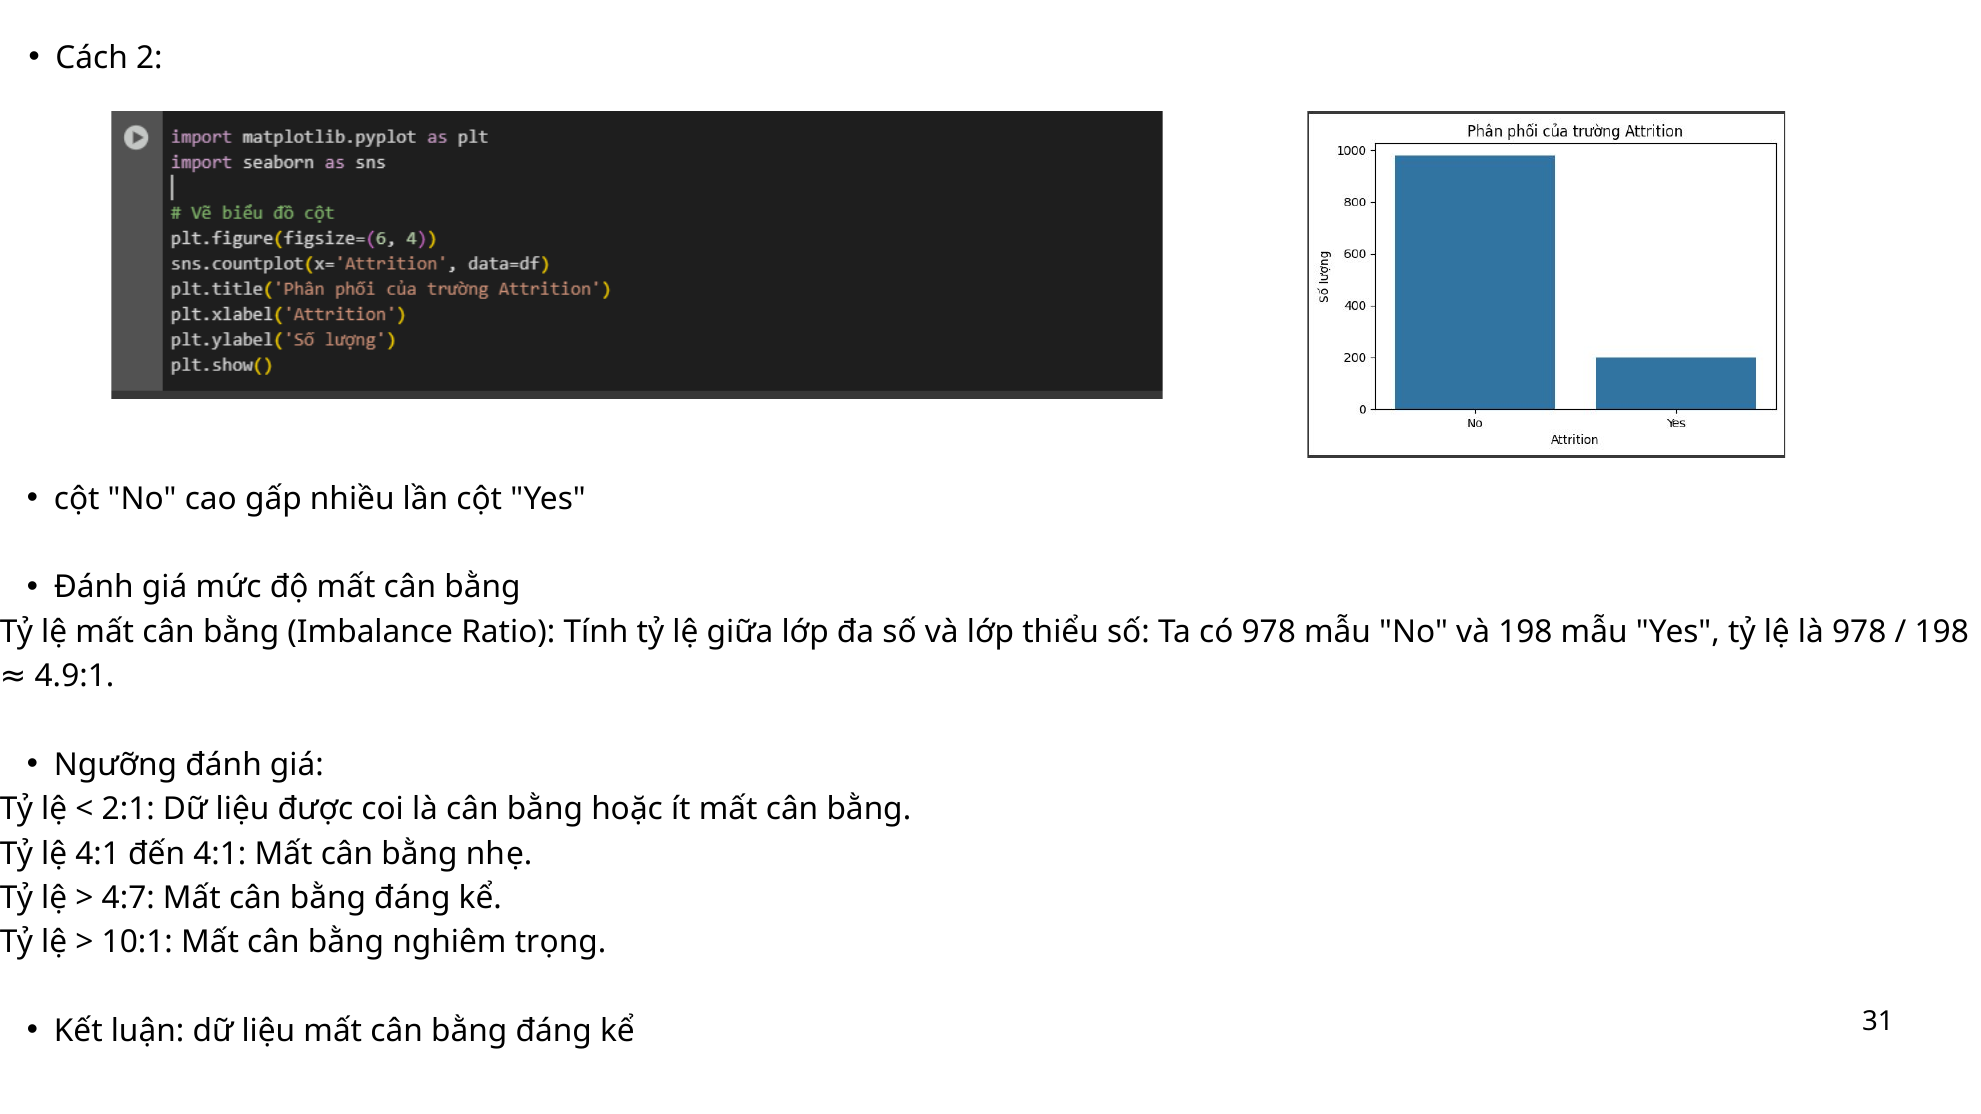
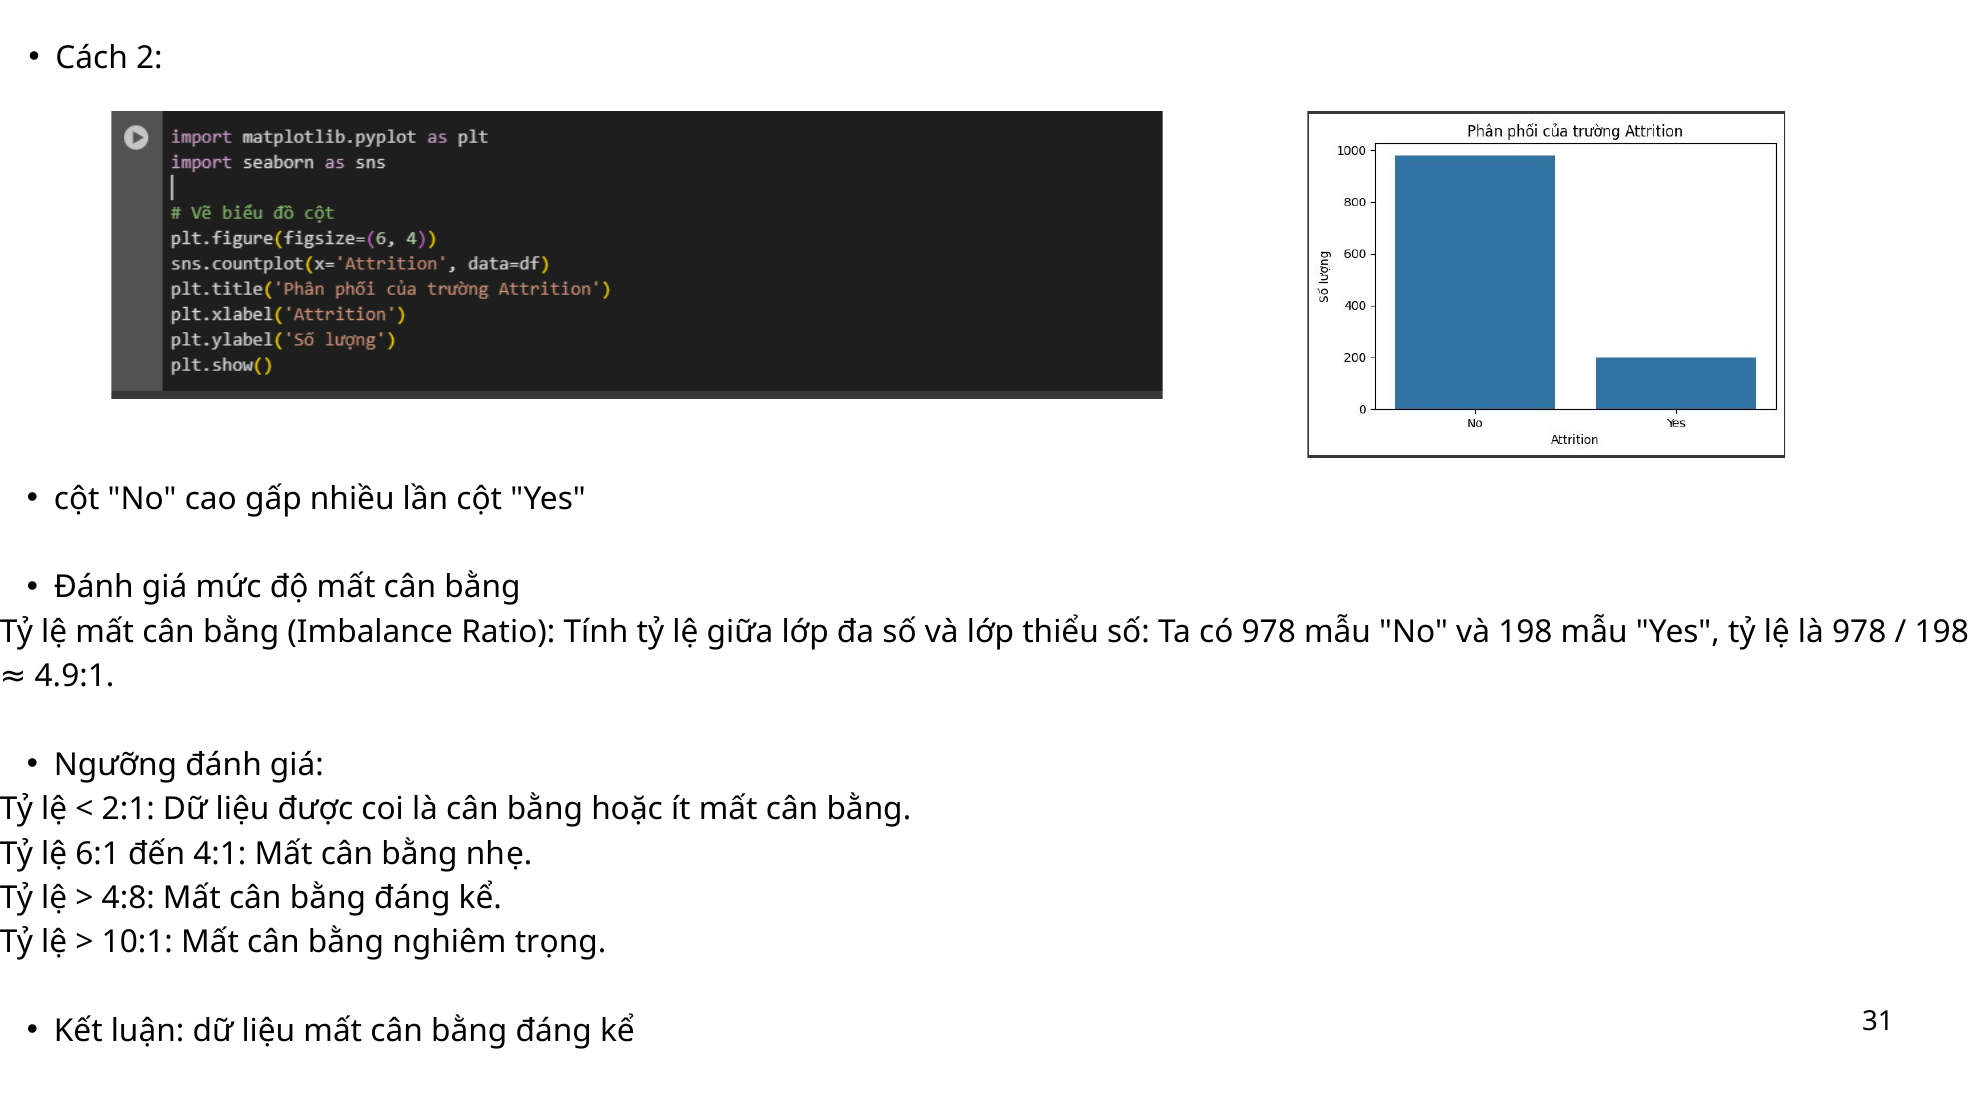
lệ 4:1: 4:1 -> 6:1 (98, 854)
4:7: 4:7 -> 4:8 (128, 898)
